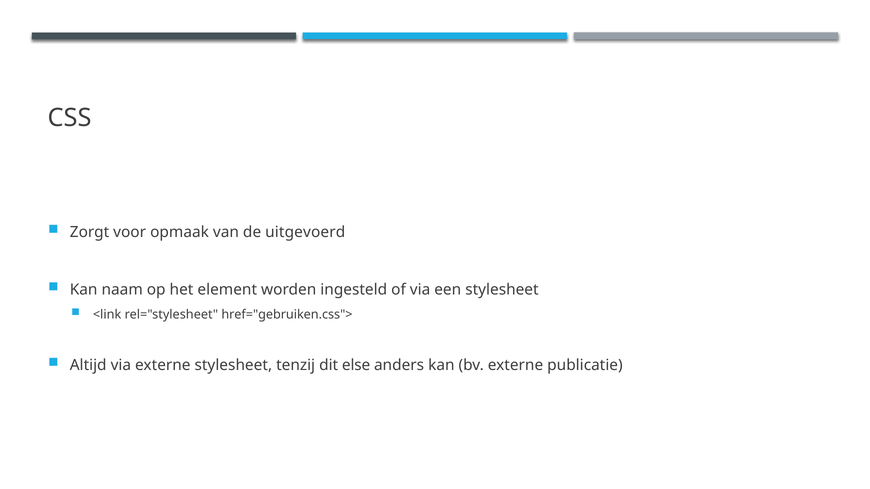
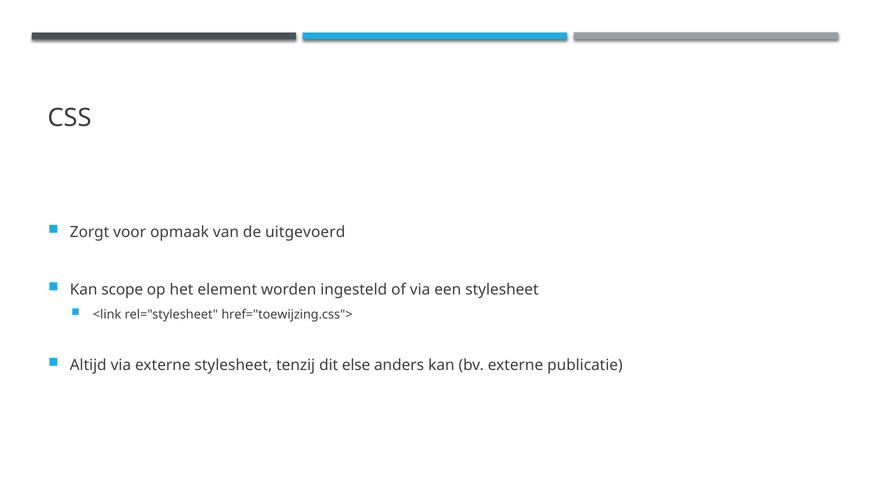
naam: naam -> scope (122, 290)
href="gebruiken.css">: href="gebruiken.css"> -> href="toewijzing.css"> (287, 315)
